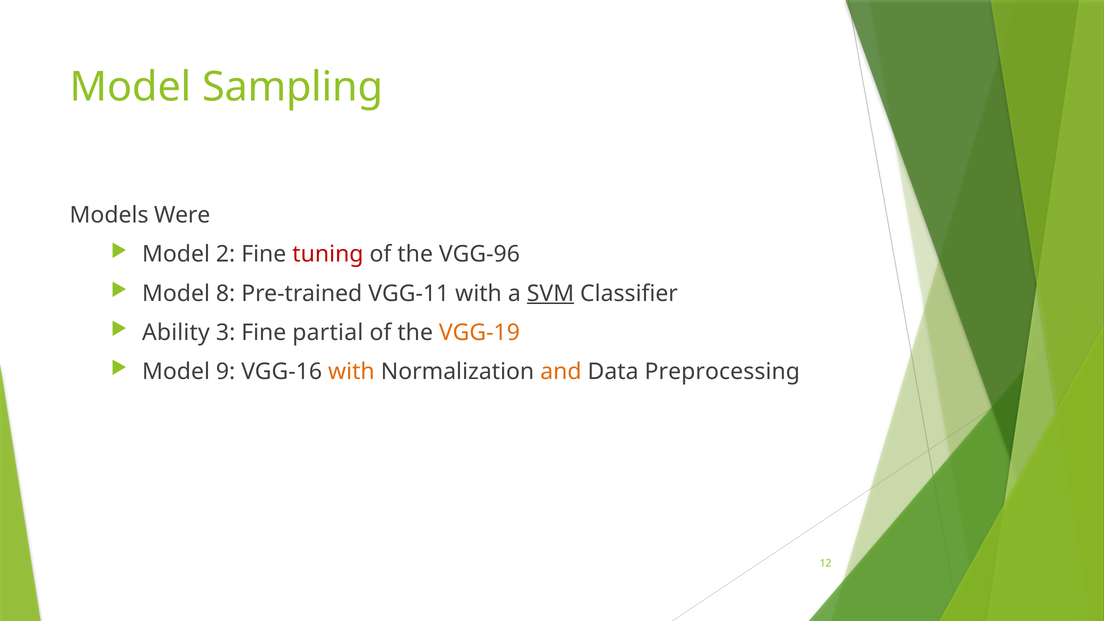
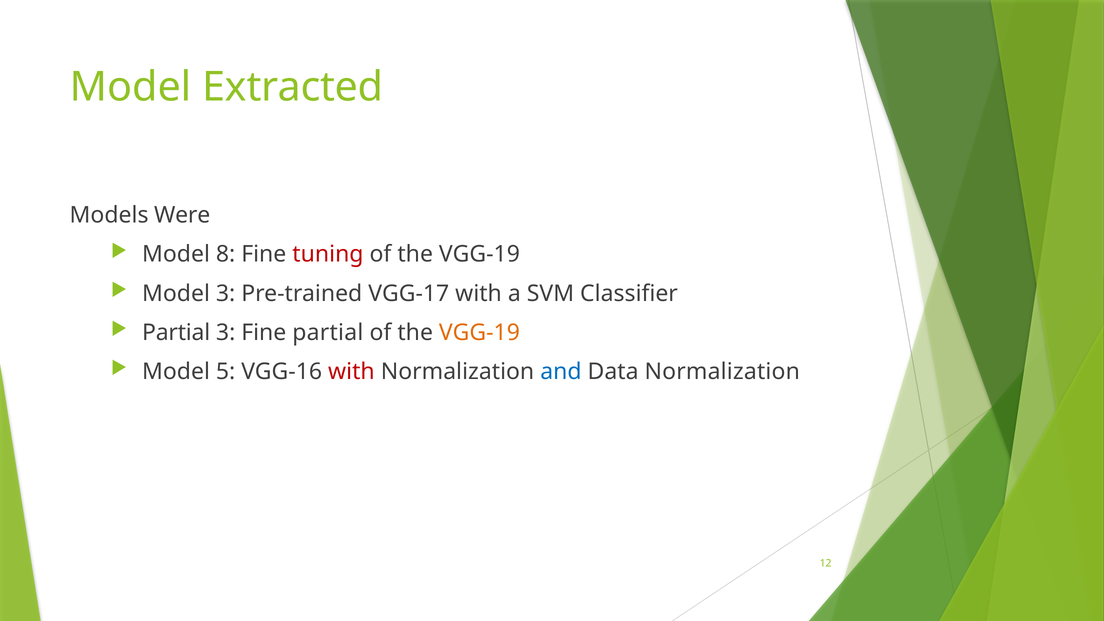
Sampling: Sampling -> Extracted (293, 87)
2: 2 -> 8 (226, 254)
VGG-96: VGG-96 -> VGG-19 (479, 254)
Model 8: 8 -> 3 (226, 293)
VGG-11: VGG-11 -> VGG-17 (409, 293)
SVM underline: present -> none (550, 293)
Ability: Ability -> Partial (176, 333)
9: 9 -> 5 (226, 372)
with colour: orange -> red (351, 372)
and colour: orange -> blue (561, 372)
Data Preprocessing: Preprocessing -> Normalization (722, 372)
